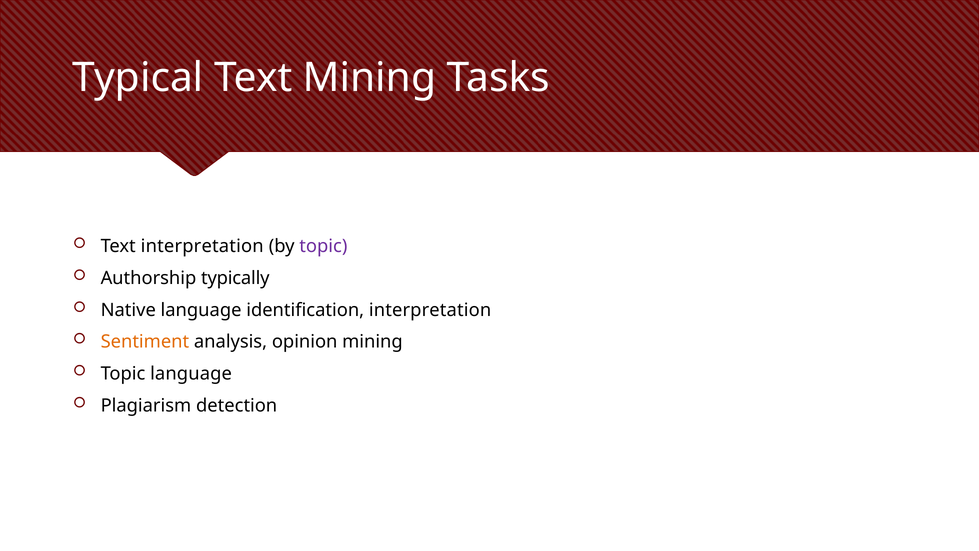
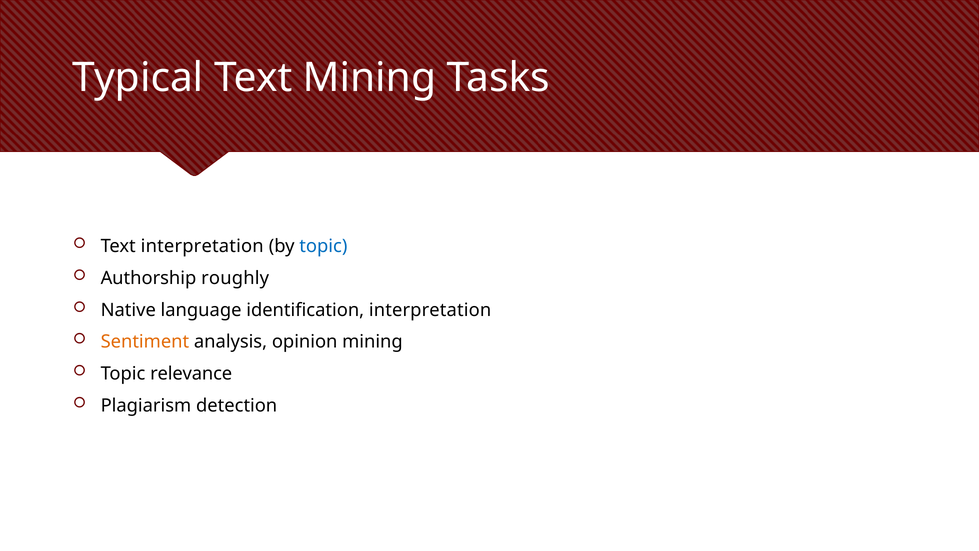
topic colour: purple -> blue (323, 246)
typically: typically -> roughly (235, 278)
Topic language: language -> relevance (191, 373)
